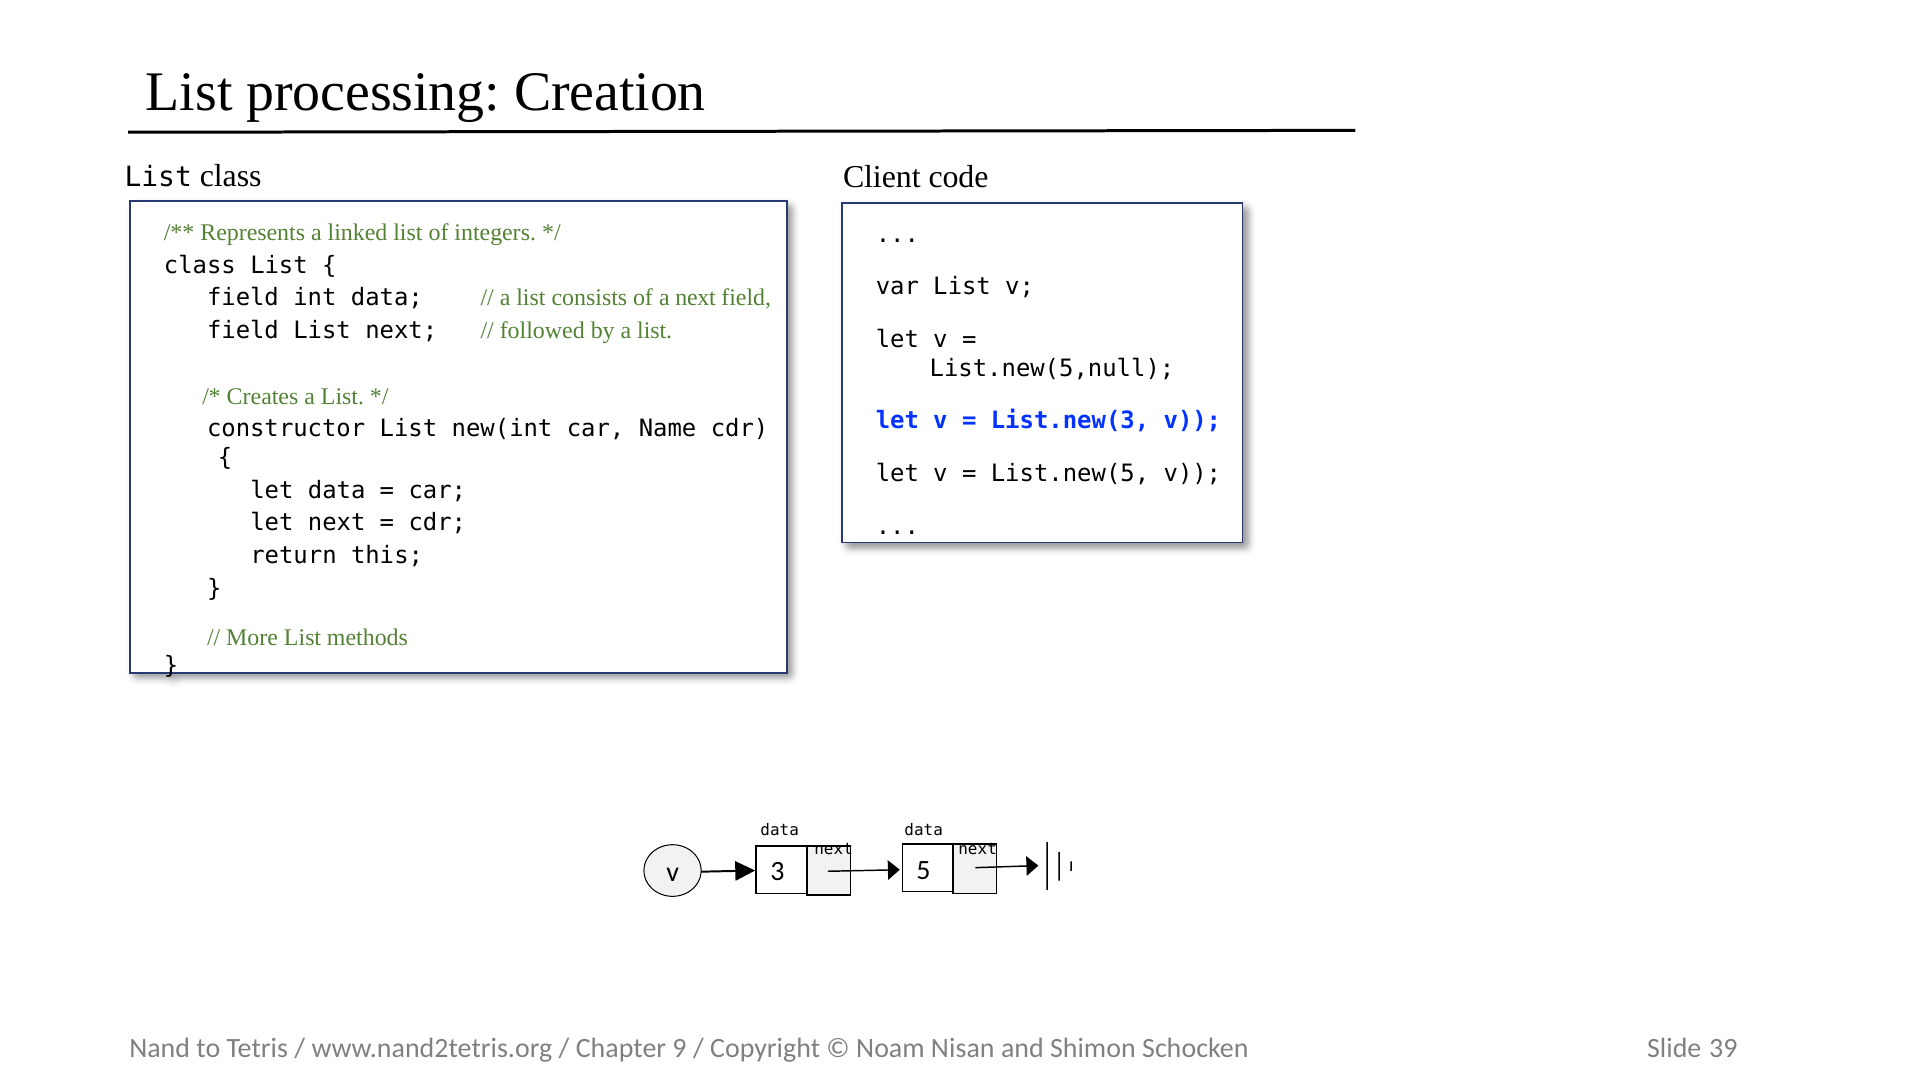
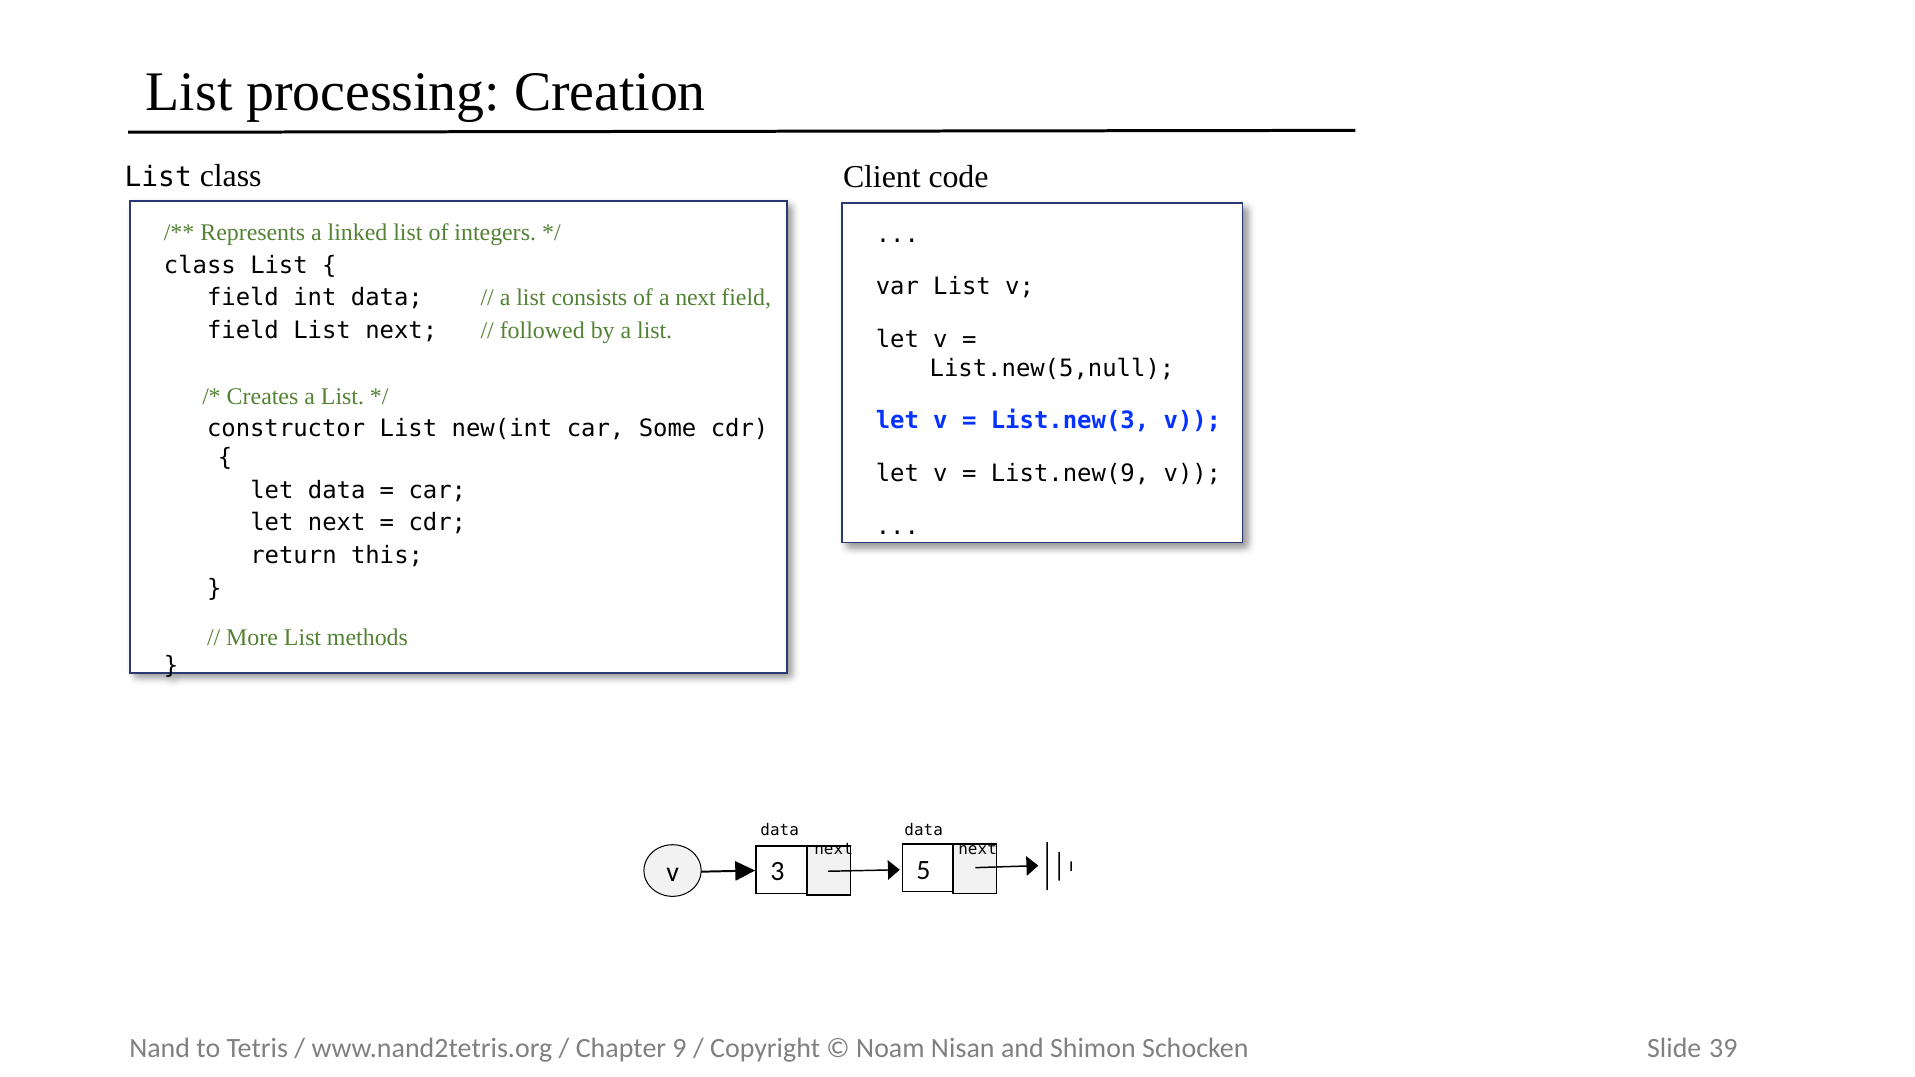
Name: Name -> Some (668, 429)
List.new(5: List.new(5 -> List.new(9 (1070, 474)
